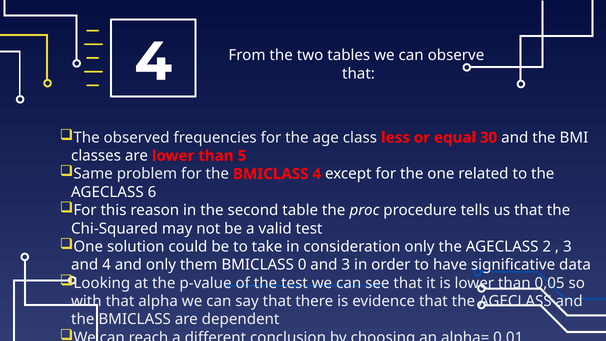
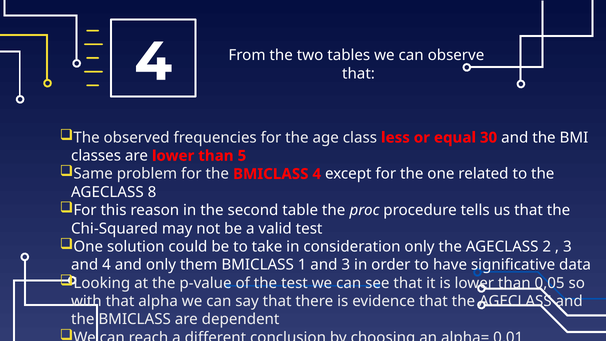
6: 6 -> 8 (152, 192)
0: 0 -> 1 (302, 265)
